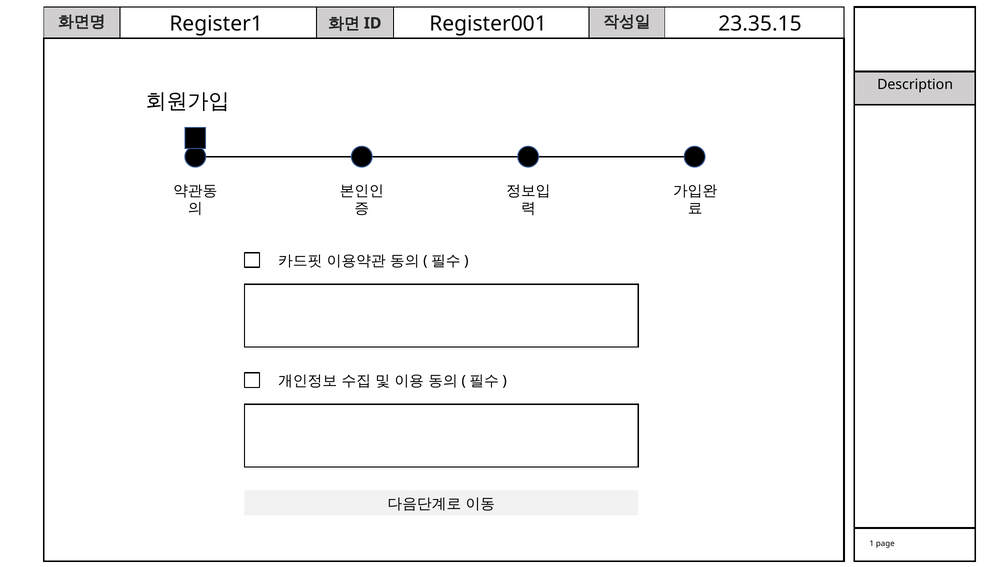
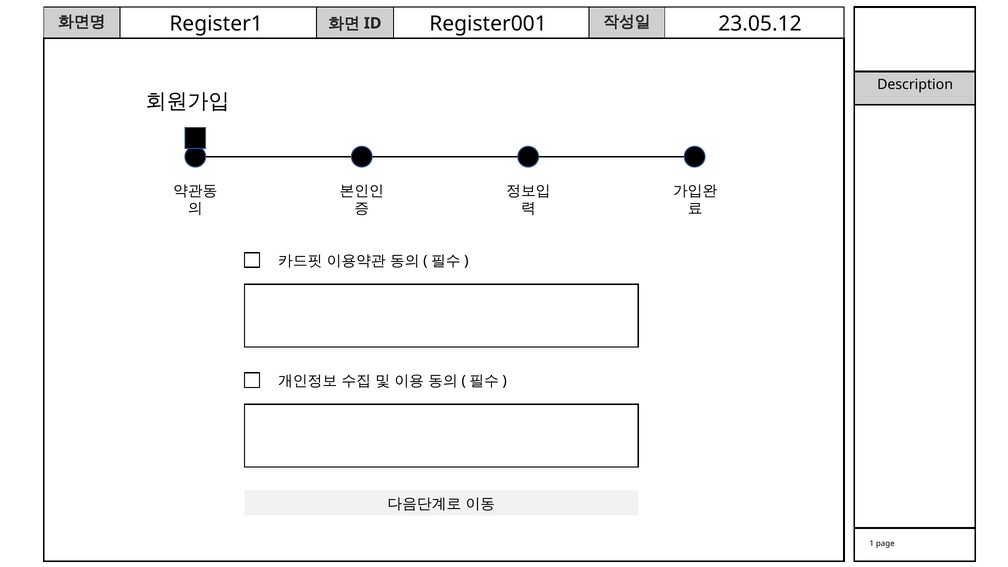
23.35.15: 23.35.15 -> 23.05.12 (760, 24)
